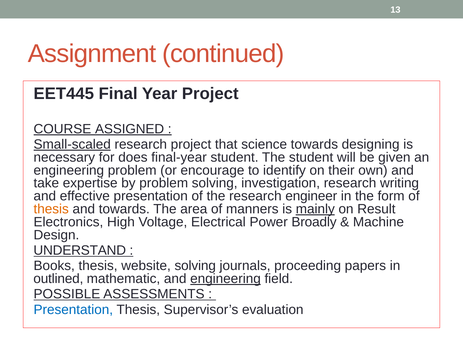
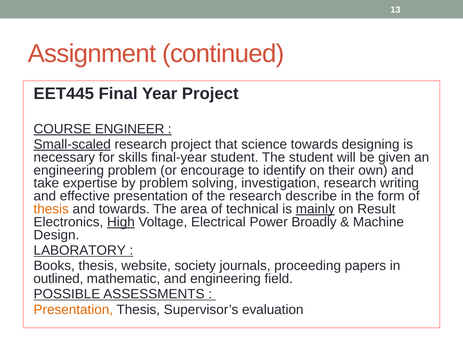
ASSIGNED: ASSIGNED -> ENGINEER (130, 129)
does: does -> skills (133, 157)
engineer: engineer -> describe (311, 196)
manners: manners -> technical (252, 209)
High underline: none -> present (121, 222)
UNDERSTAND: UNDERSTAND -> LABORATORY (80, 251)
website solving: solving -> society (195, 266)
engineering underline: present -> none (225, 279)
Presentation colour: blue -> orange (73, 310)
